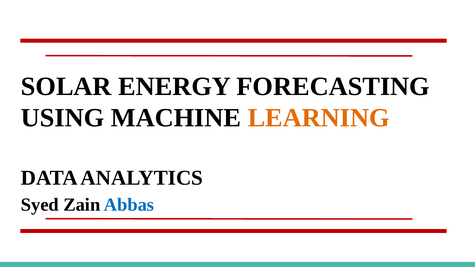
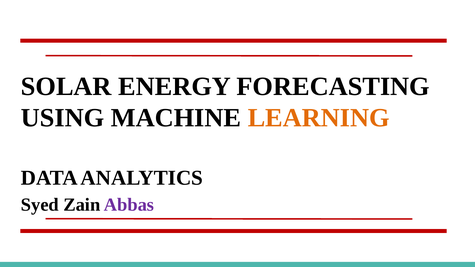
Abbas colour: blue -> purple (129, 205)
